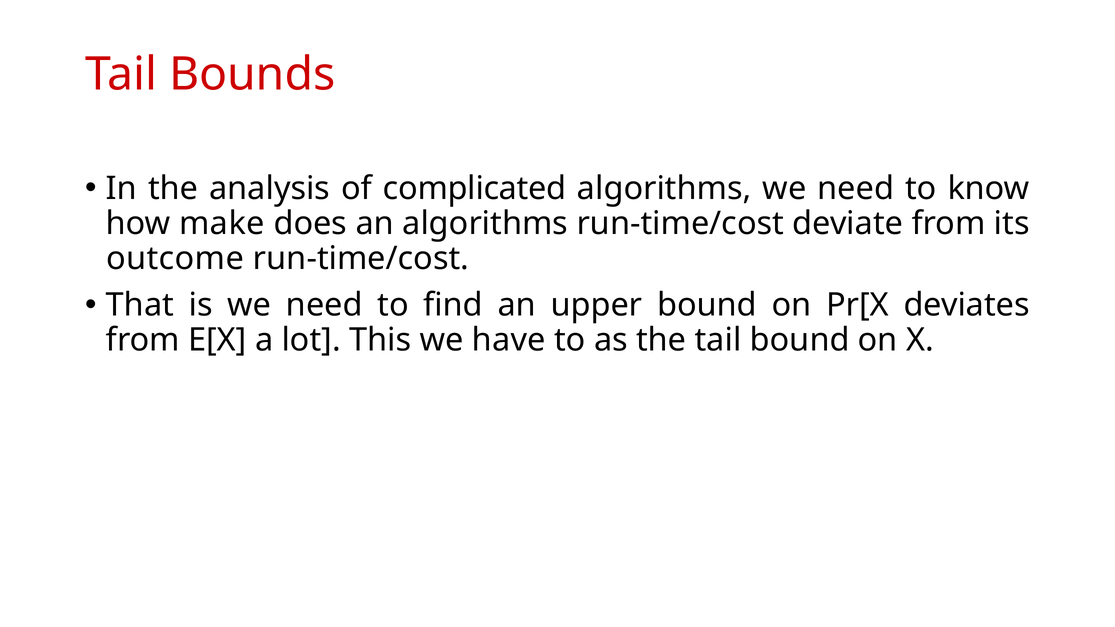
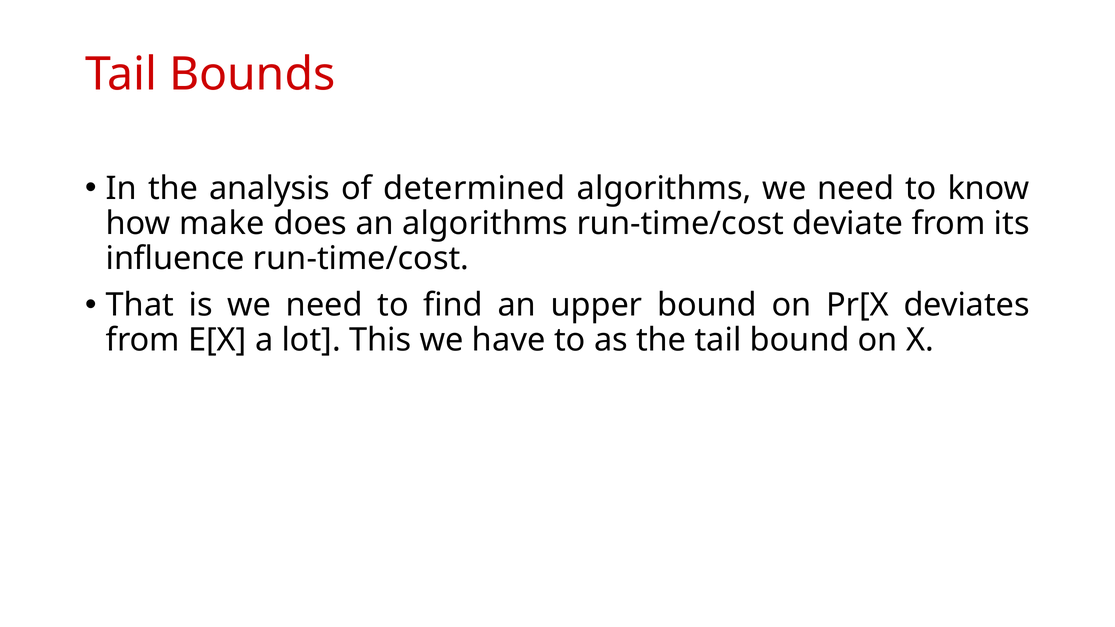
complicated: complicated -> determined (474, 188)
outcome: outcome -> influence (175, 259)
